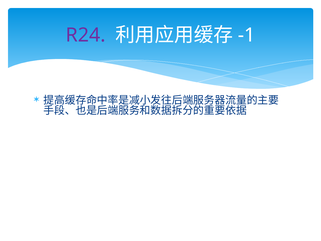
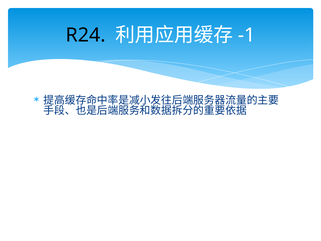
R24 colour: purple -> black (86, 35)
